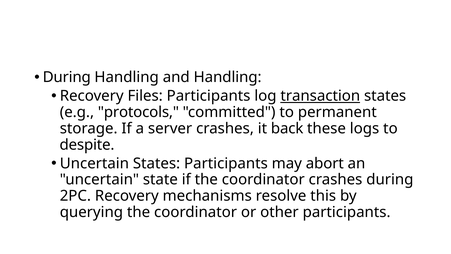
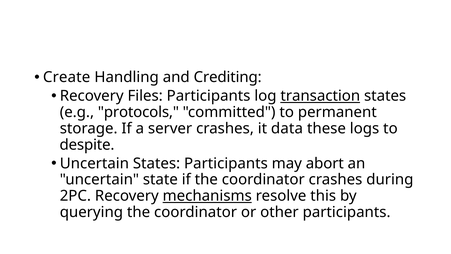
During: During -> Create (67, 77)
and Handling: Handling -> Crediting (228, 77)
back: back -> data (287, 128)
mechanisms underline: none -> present (207, 196)
